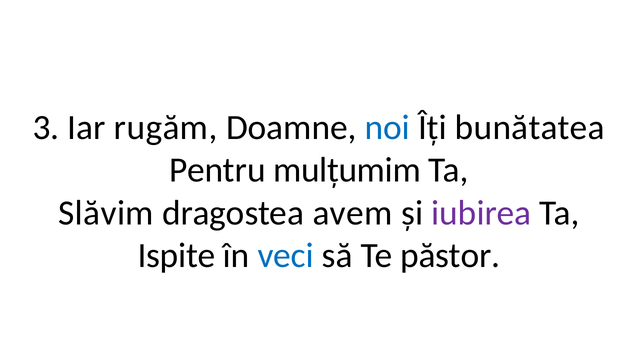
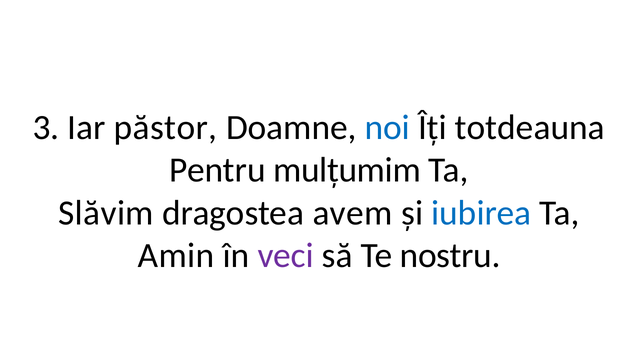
rugăm: rugăm -> păstor (166, 128)
bunătatea: bunătatea -> totdeauna (530, 128)
iubirea colour: purple -> blue (481, 213)
Ispite: Ispite -> Amin (176, 255)
veci colour: blue -> purple (286, 255)
păstor: păstor -> nostru (450, 255)
